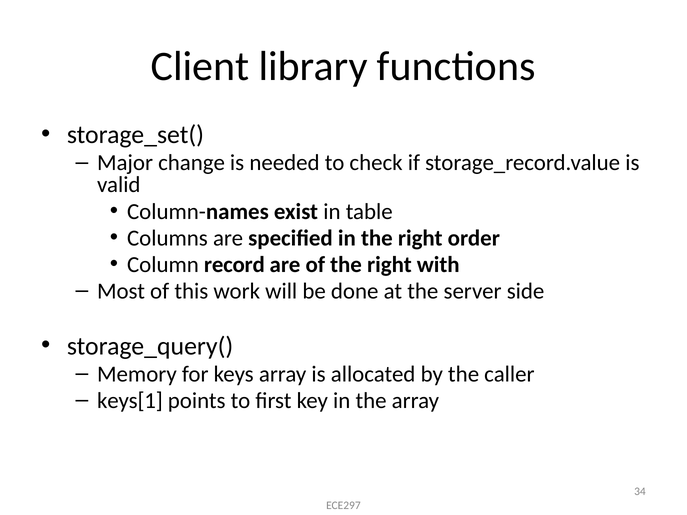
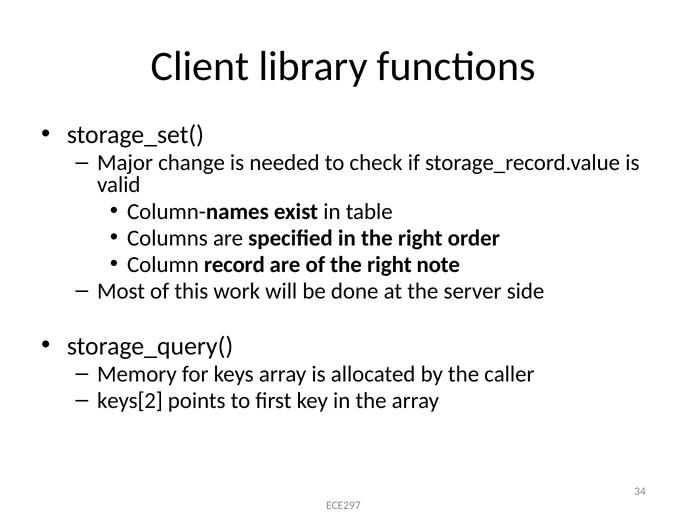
with: with -> note (438, 265)
keys[1: keys[1 -> keys[2 (130, 401)
